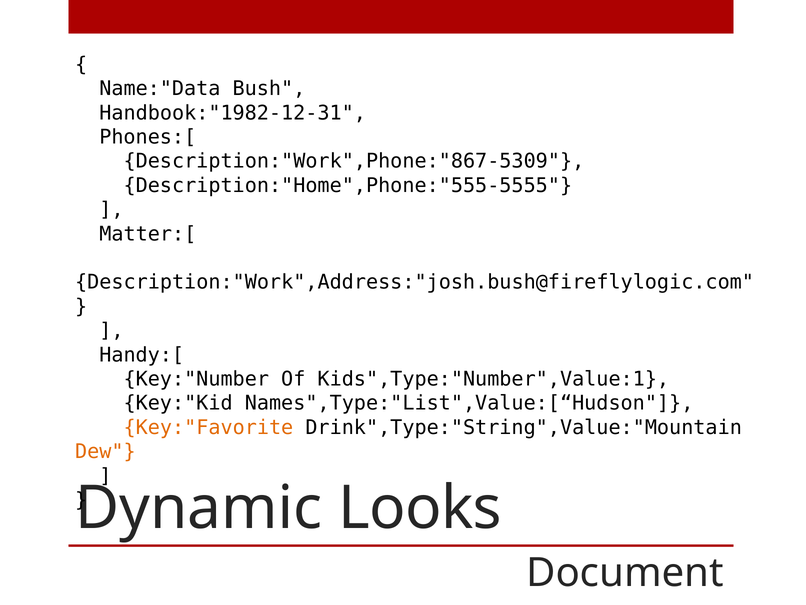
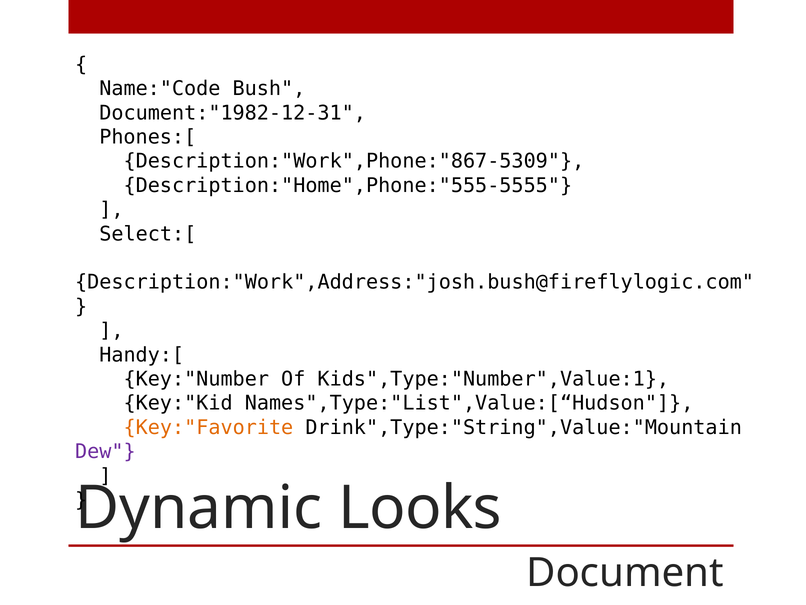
Name:"Data: Name:"Data -> Name:"Code (160, 89)
Handbook:"1982-12-31: Handbook:"1982-12-31 -> Document:"1982-12-31 (233, 113)
Matter:[: Matter:[ -> Select:[ (148, 234)
Dew colour: orange -> purple (105, 451)
